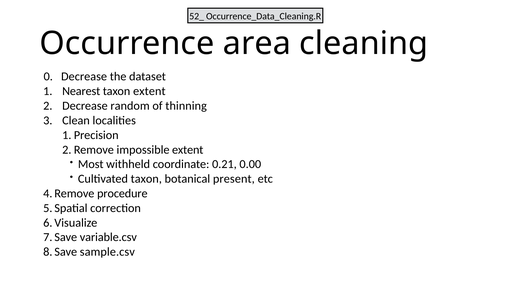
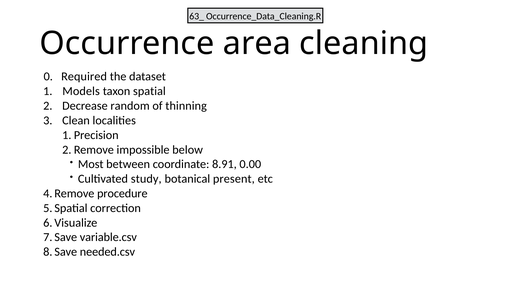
52_: 52_ -> 63_ (197, 16)
0 Decrease: Decrease -> Required (84, 77)
Nearest: Nearest -> Models (81, 91)
taxon extent: extent -> spatial (149, 91)
impossible extent: extent -> below (188, 150)
withheld: withheld -> between (128, 164)
0.21: 0.21 -> 8.91 (224, 164)
Cultivated taxon: taxon -> study (146, 179)
sample.csv: sample.csv -> needed.csv (107, 252)
